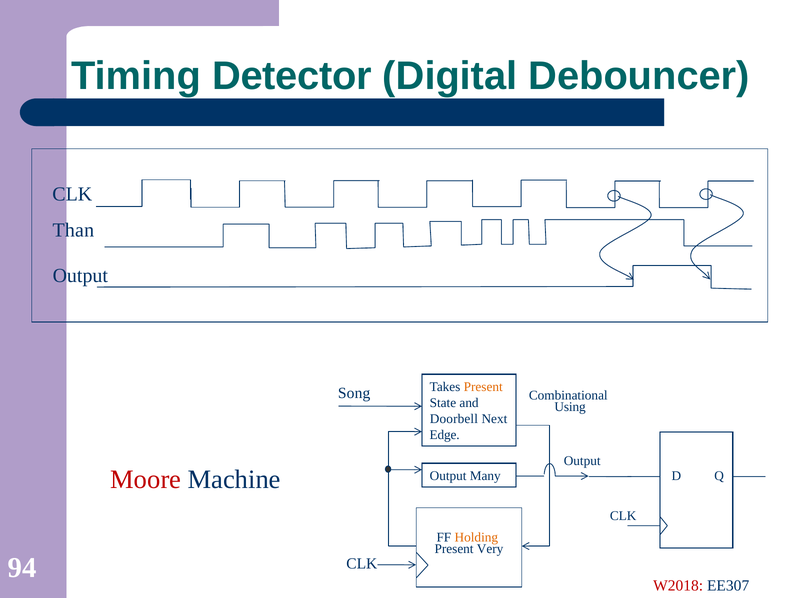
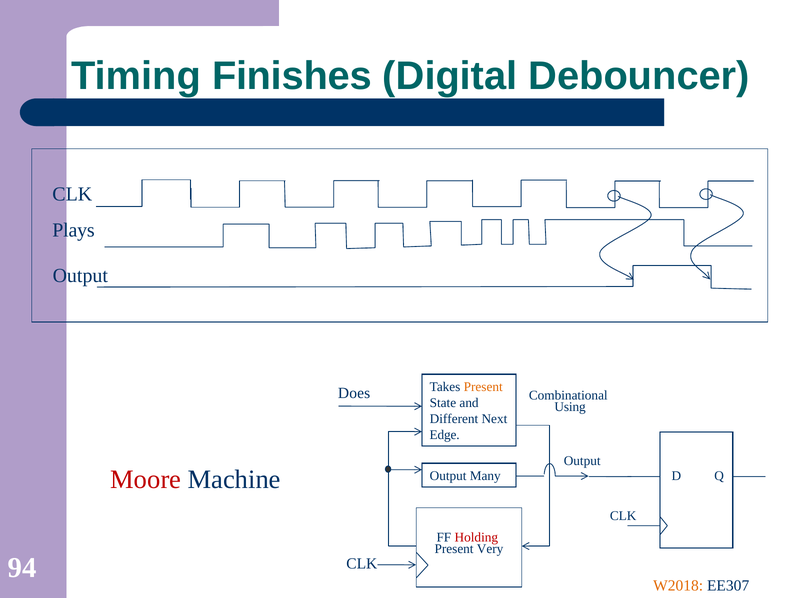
Detector: Detector -> Finishes (292, 76)
Than: Than -> Plays (74, 230)
Song: Song -> Does (354, 393)
Doorbell: Doorbell -> Different (454, 419)
Holding colour: orange -> red (476, 537)
W2018 colour: red -> orange (678, 586)
